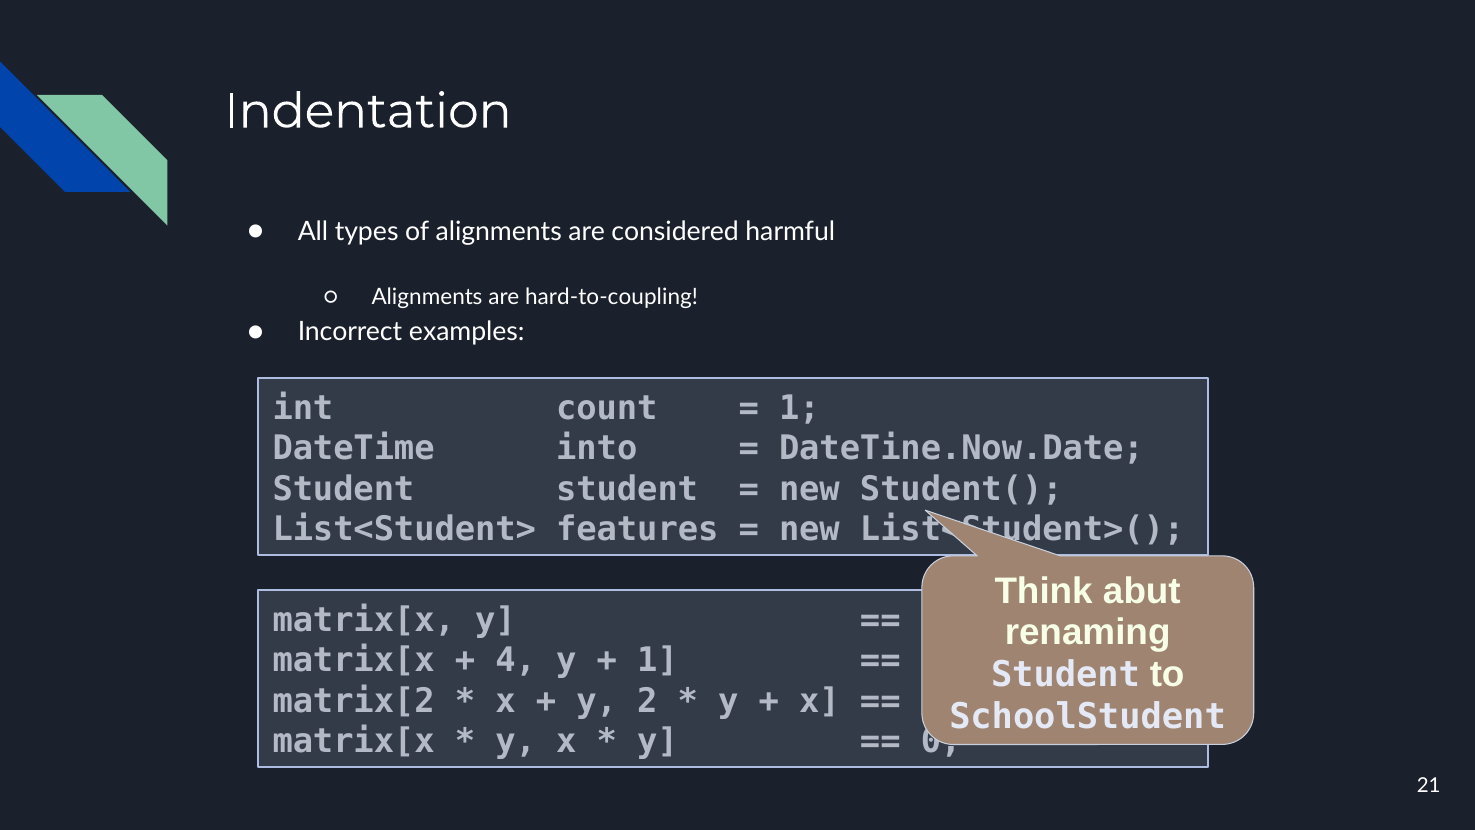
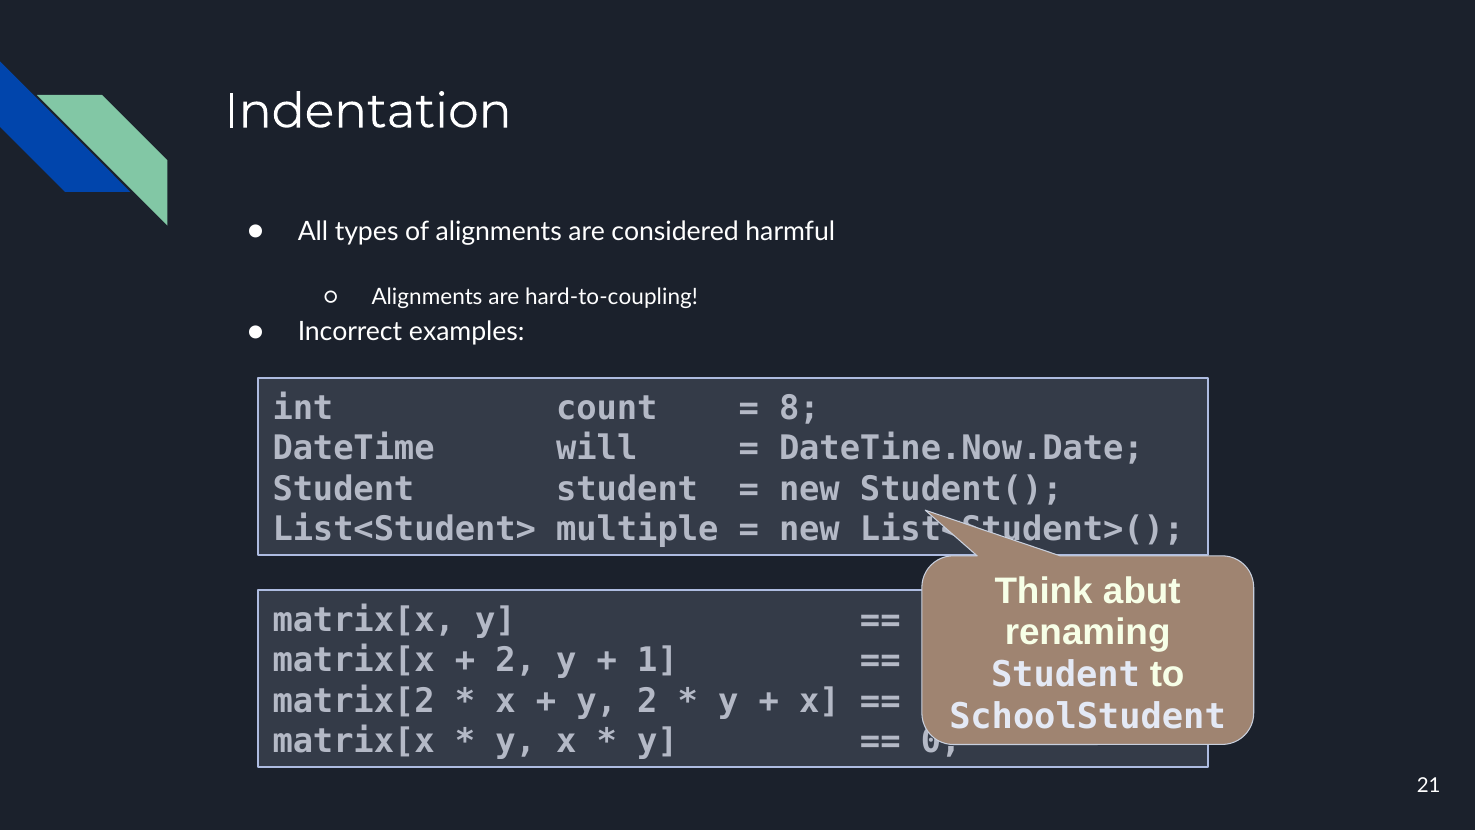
1: 1 -> 8 (799, 408)
into: into -> will (597, 448)
features: features -> multiple (637, 530)
4: 4 -> 2 (516, 660)
